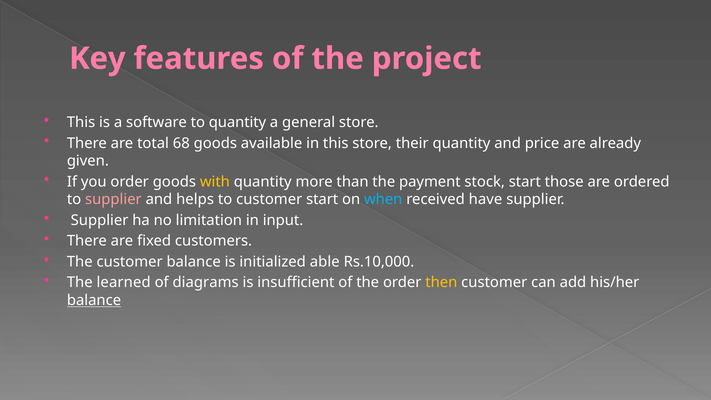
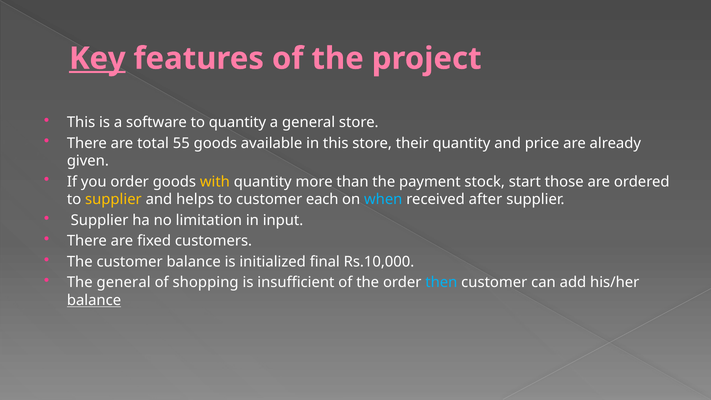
Key underline: none -> present (97, 59)
68: 68 -> 55 (181, 143)
supplier colour: pink -> yellow (113, 200)
customer start: start -> each (322, 200)
have: have -> after (486, 200)
able: able -> final (325, 262)
The learned: learned -> general (124, 283)
diagrams: diagrams -> shopping (206, 283)
then colour: yellow -> light blue (441, 283)
